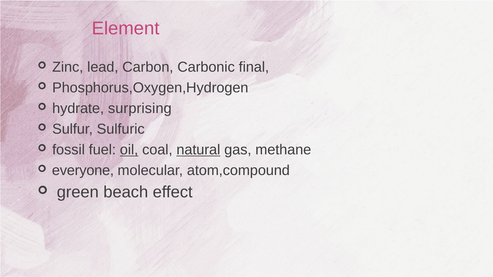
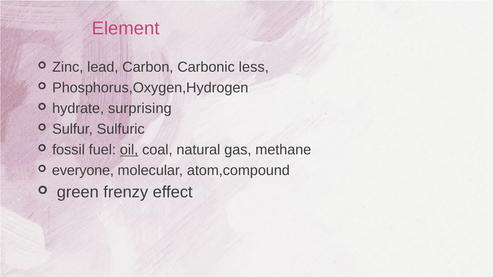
final: final -> less (254, 67)
natural underline: present -> none (198, 150)
beach: beach -> frenzy (126, 192)
